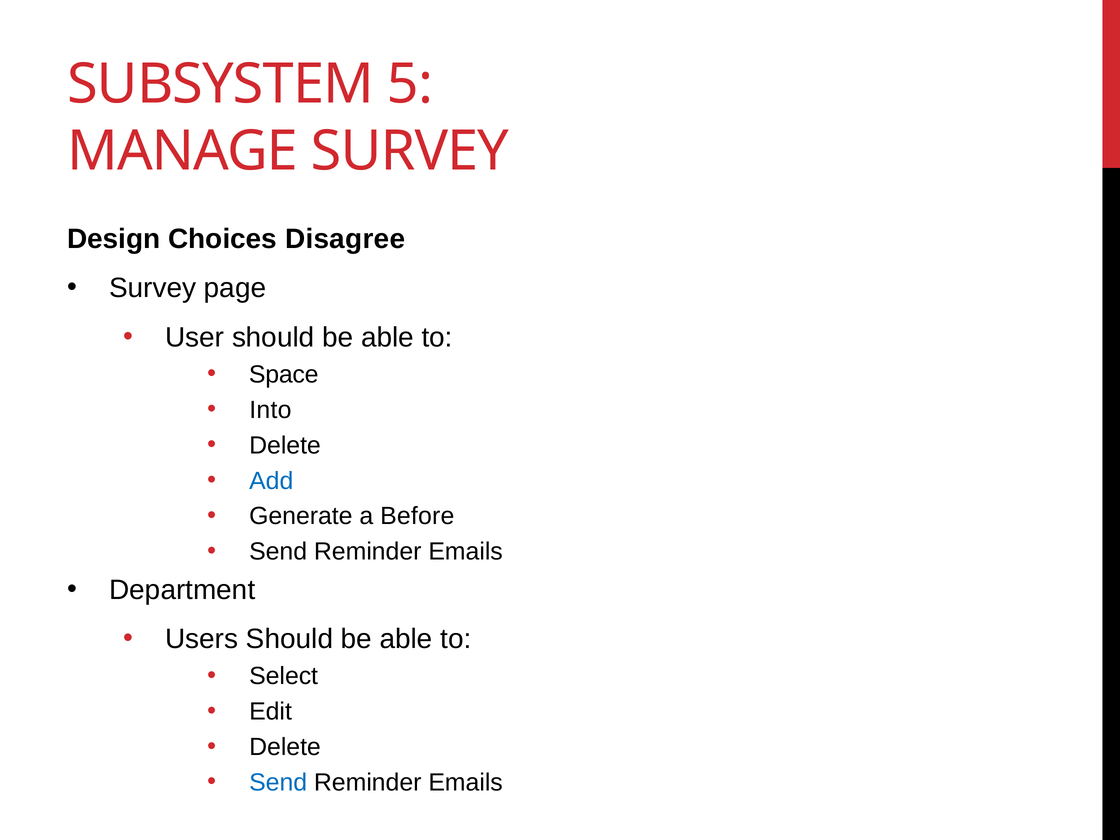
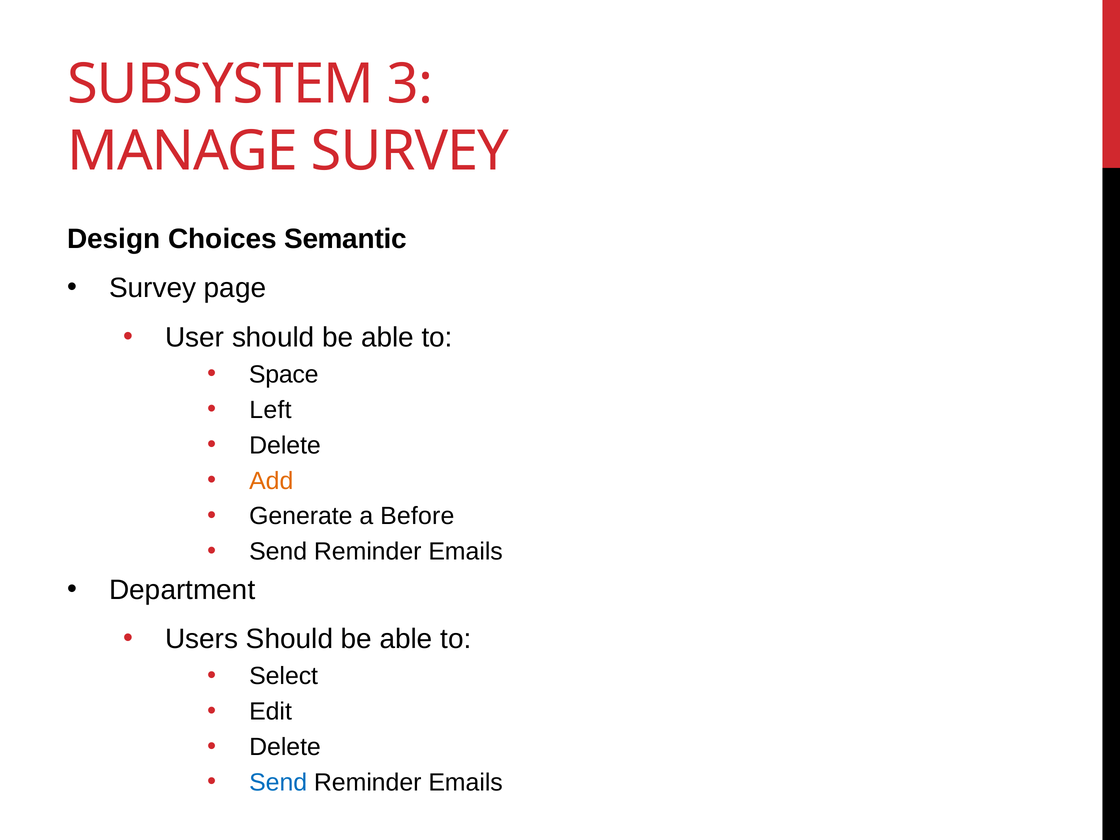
5: 5 -> 3 (410, 84)
Disagree: Disagree -> Semantic (345, 239)
Into: Into -> Left (270, 410)
Add colour: blue -> orange (271, 481)
